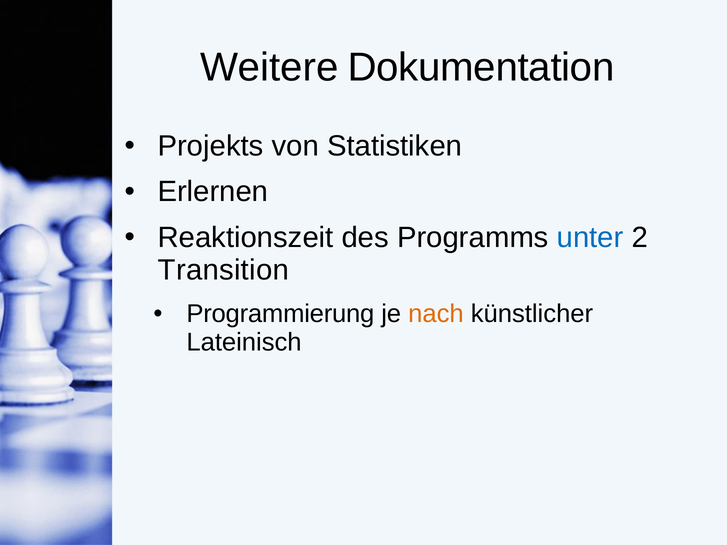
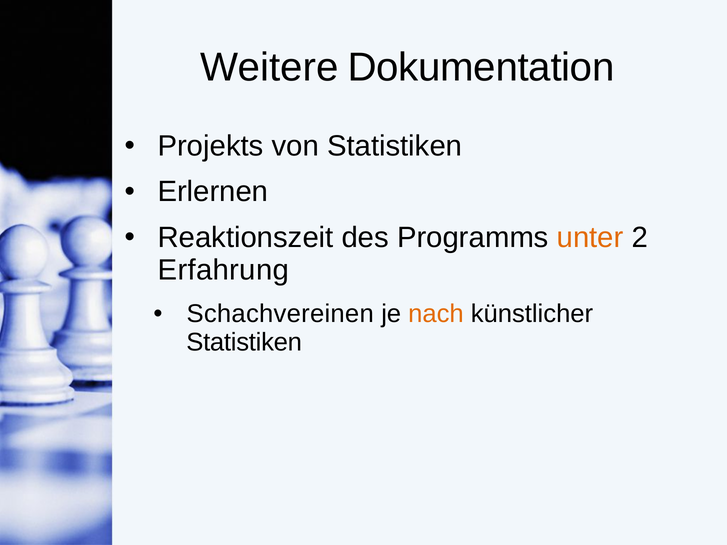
unter colour: blue -> orange (590, 238)
Transition: Transition -> Erfahrung (223, 270)
Programmierung: Programmierung -> Schachvereinen (280, 314)
Lateinisch: Lateinisch -> Statistiken (244, 343)
